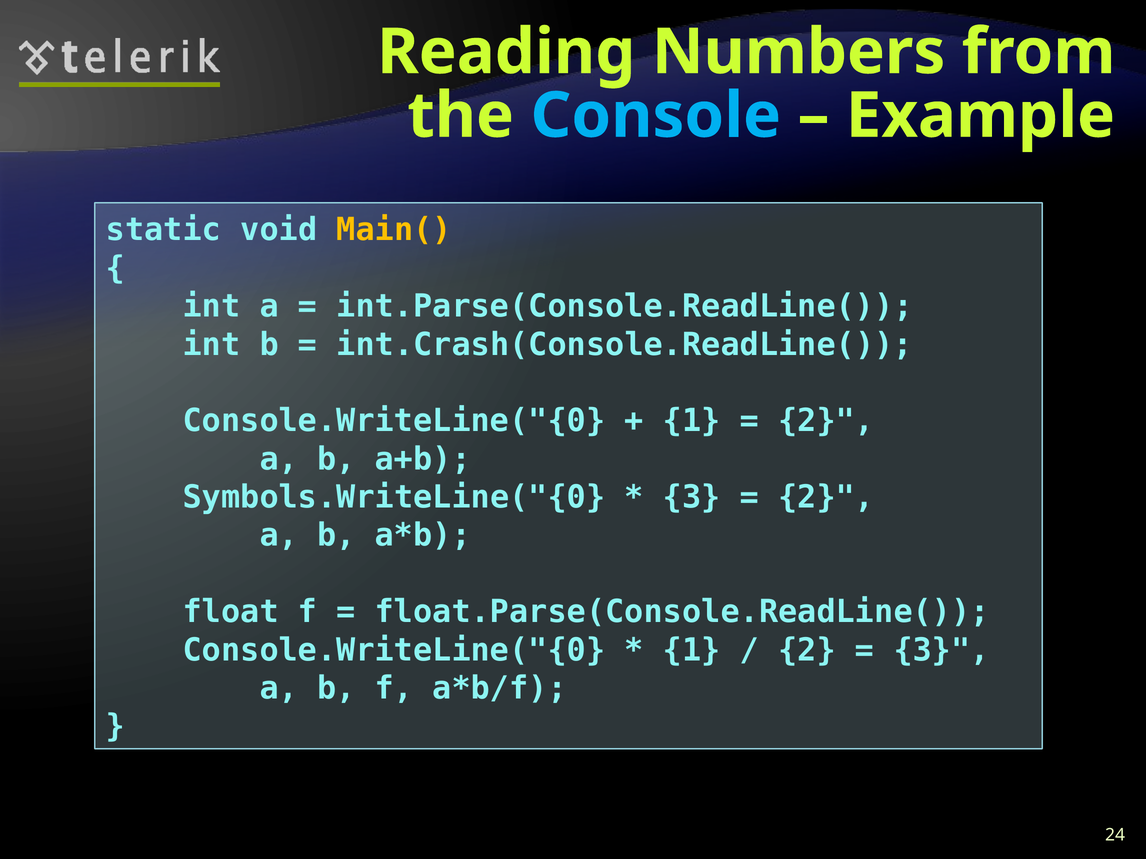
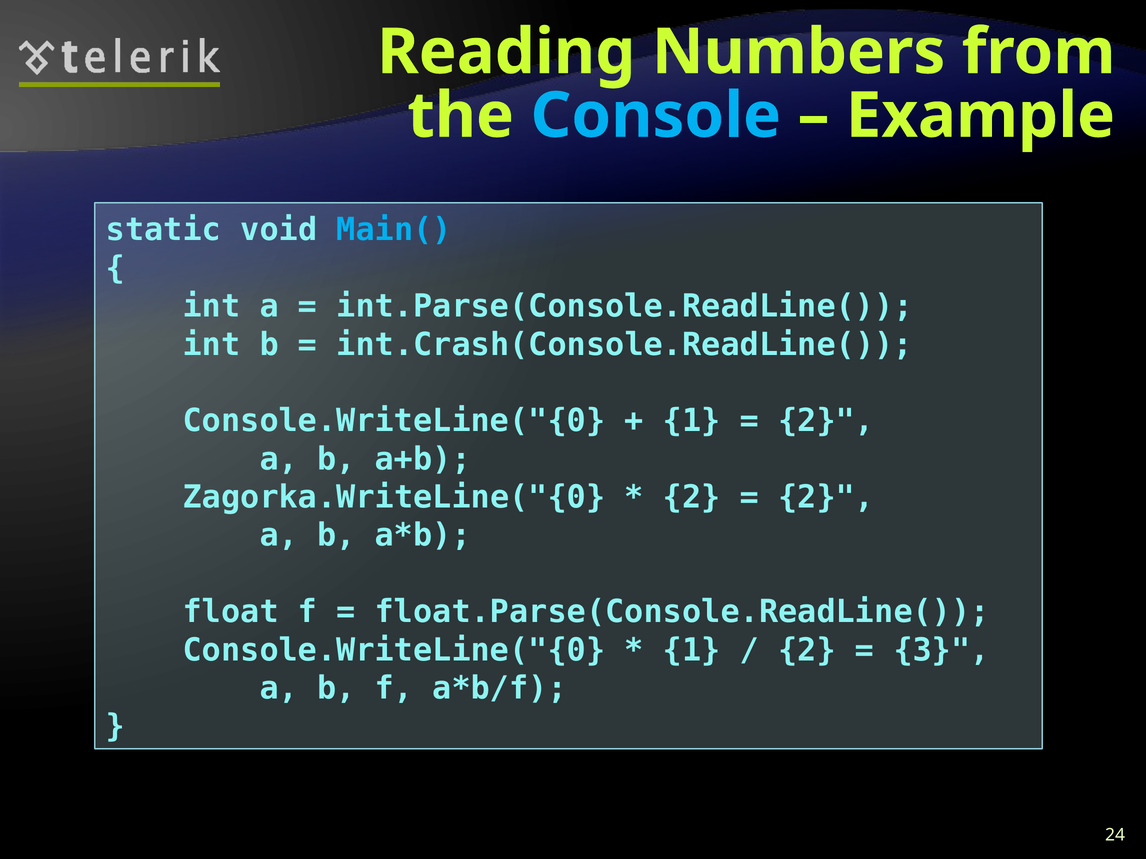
Main( colour: yellow -> light blue (394, 230)
Symbols.WriteLine("{0: Symbols.WriteLine("{0 -> Zagorka.WriteLine("{0 (394, 498)
3: 3 -> 2 (692, 498)
